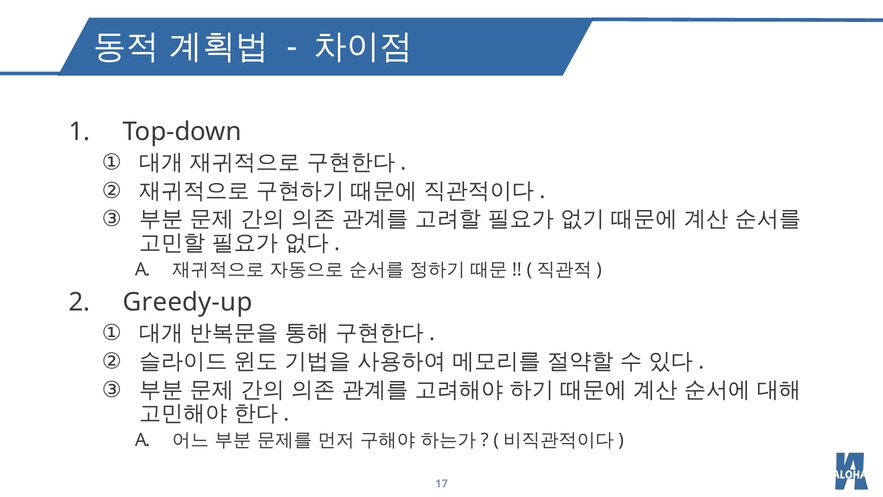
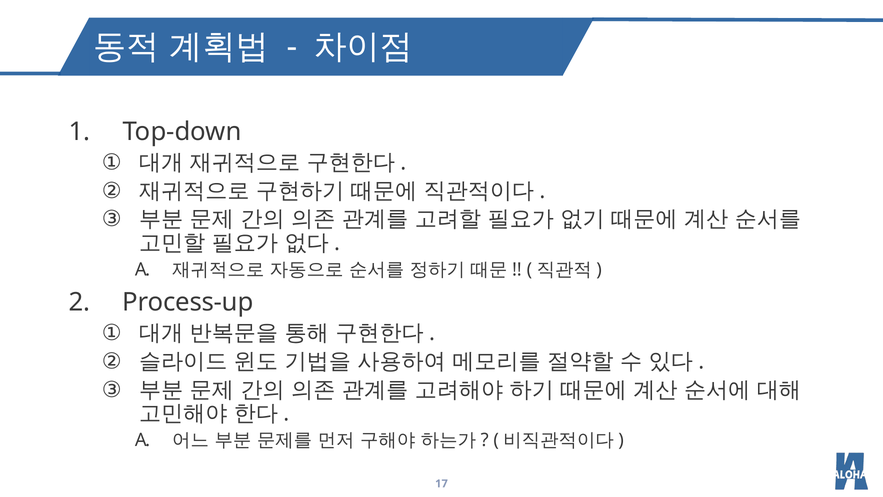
Greedy-up: Greedy-up -> Process-up (188, 302)
